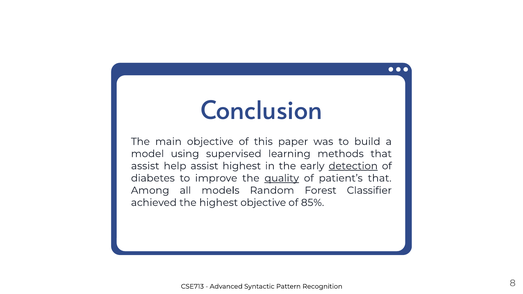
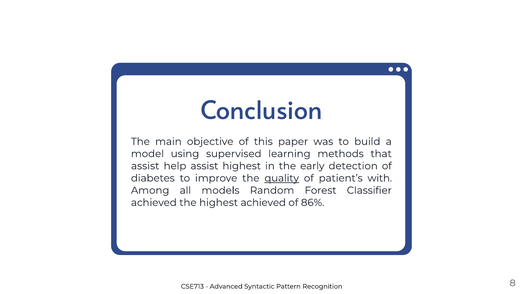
detection underline: present -> none (353, 166)
patient’s that: that -> with (380, 178)
highest objective: objective -> achieved (263, 203)
85%: 85% -> 86% (313, 203)
